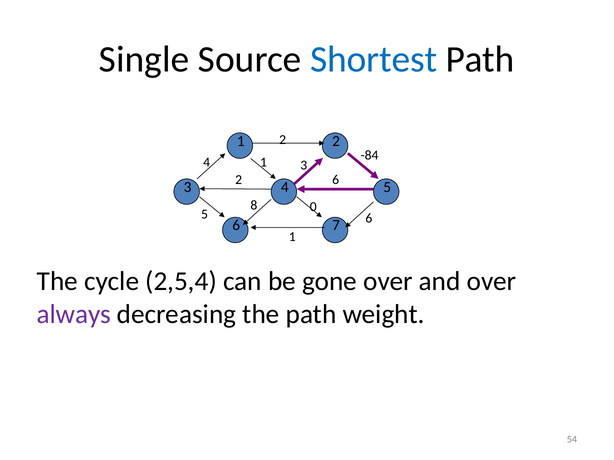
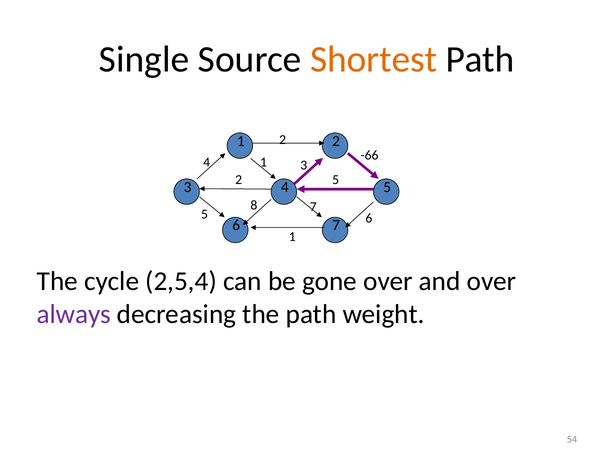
Shortest colour: blue -> orange (374, 59)
-84: -84 -> -66 (370, 155)
2 6: 6 -> 5 (336, 180)
8 0: 0 -> 7 (313, 207)
